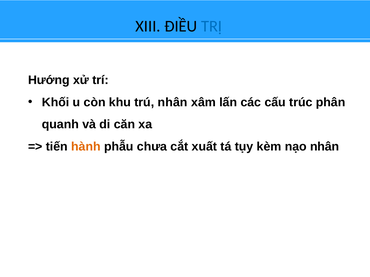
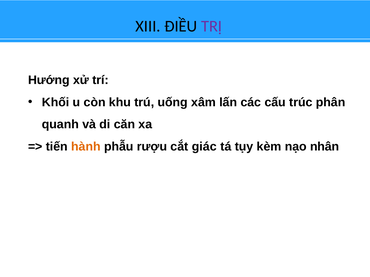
TRỊ colour: blue -> purple (212, 26)
trú nhân: nhân -> uống (173, 102)
chưa: chưa -> rượu (152, 147)
xuất: xuất -> giác (204, 147)
